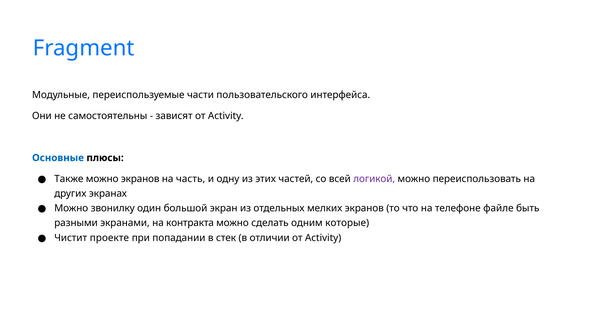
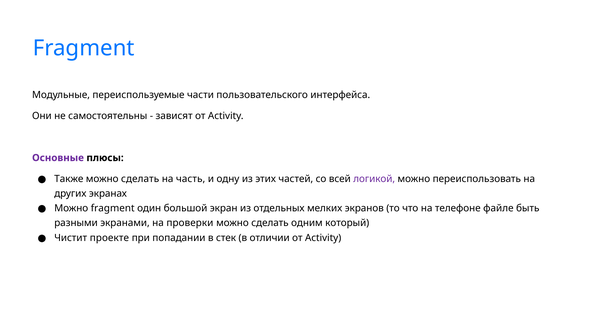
Основные colour: blue -> purple (58, 158)
экранов: экранов -> сделать (140, 179)
Можно звонилку: звонилку -> fragment (113, 208)
контракта: контракта -> проверки (190, 223)
которые: которые -> который (347, 223)
